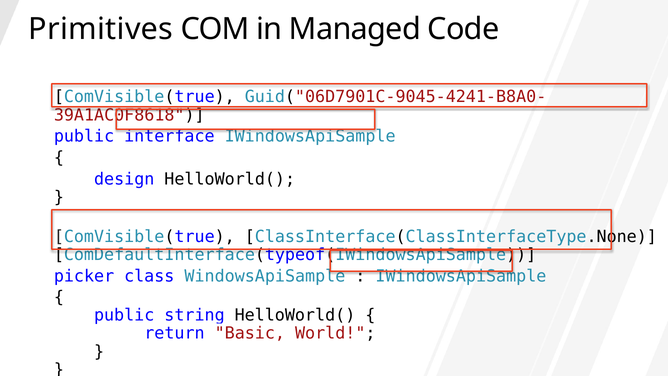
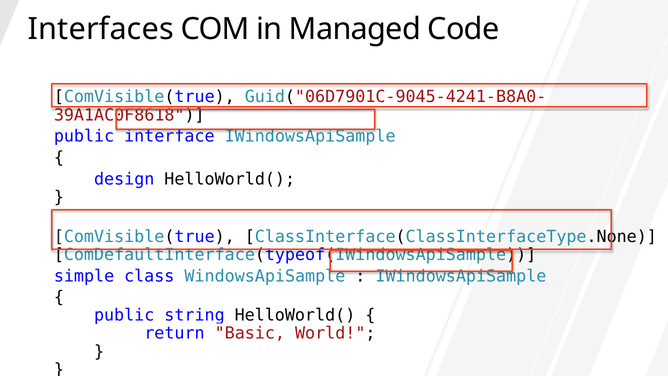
Primitives: Primitives -> Interfaces (101, 29)
picker: picker -> simple (84, 276)
